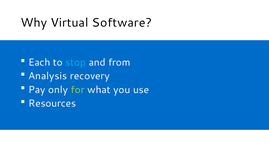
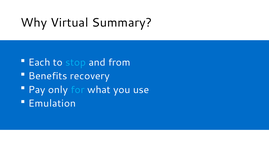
Software: Software -> Summary (122, 23)
Analysis: Analysis -> Benefits (48, 76)
for colour: light green -> light blue (78, 90)
Resources: Resources -> Emulation (52, 104)
